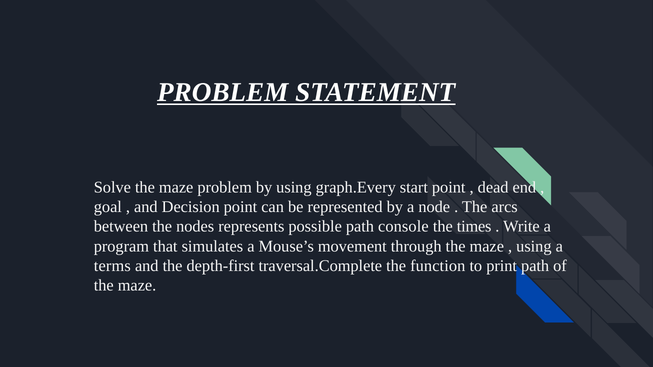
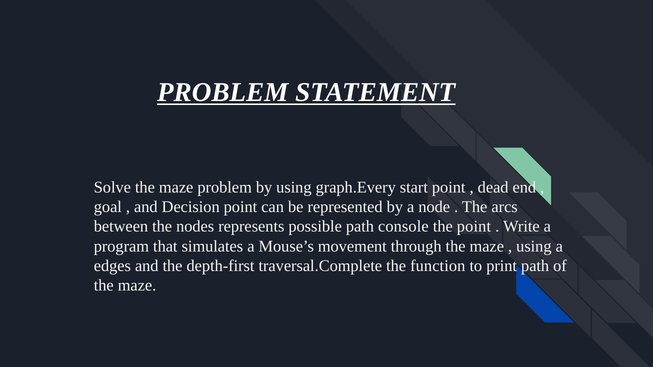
the times: times -> point (474, 227)
terms: terms -> edges (112, 266)
